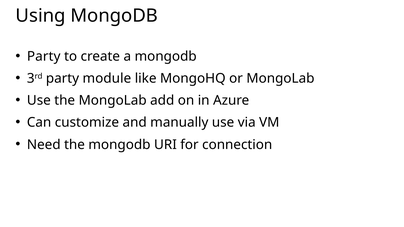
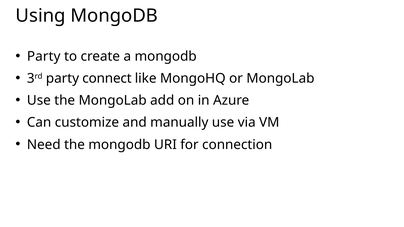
module: module -> connect (107, 79)
